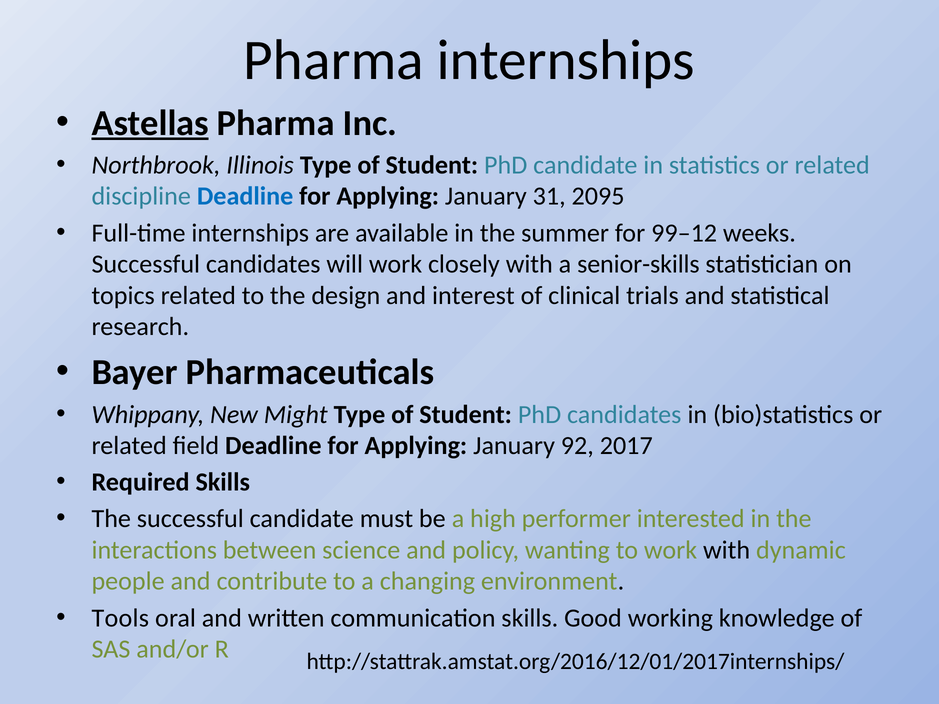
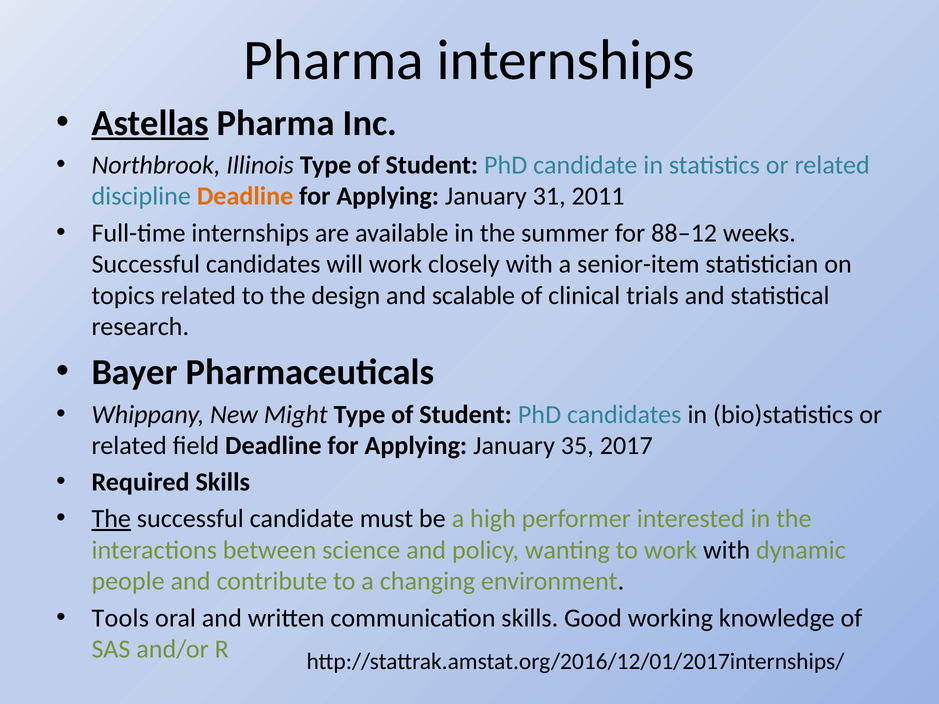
Deadline colour: blue -> orange (245, 196)
2095: 2095 -> 2011 (598, 196)
99–12: 99–12 -> 88–12 (684, 233)
senior-skills: senior-skills -> senior-item (638, 264)
interest: interest -> scalable (473, 296)
92: 92 -> 35 (577, 446)
The underline: none -> present (111, 519)
